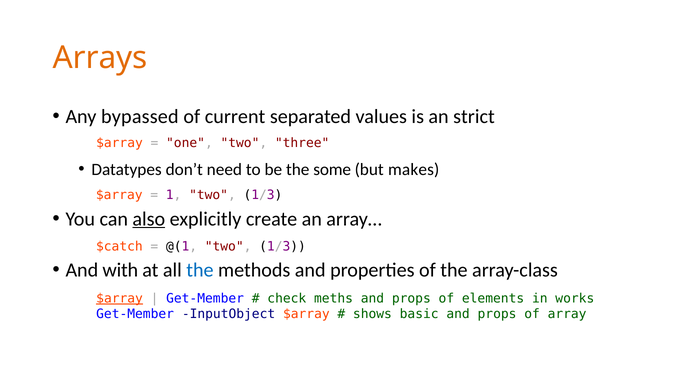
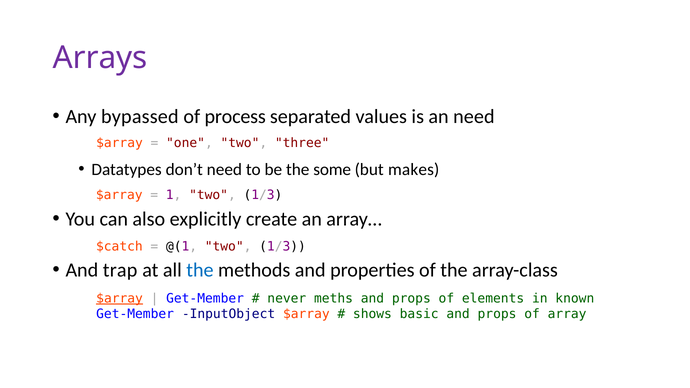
Arrays colour: orange -> purple (100, 58)
current: current -> process (235, 117)
an strict: strict -> need (474, 117)
also underline: present -> none (149, 219)
with: with -> trap (120, 270)
check: check -> never (287, 299)
works: works -> known (575, 299)
